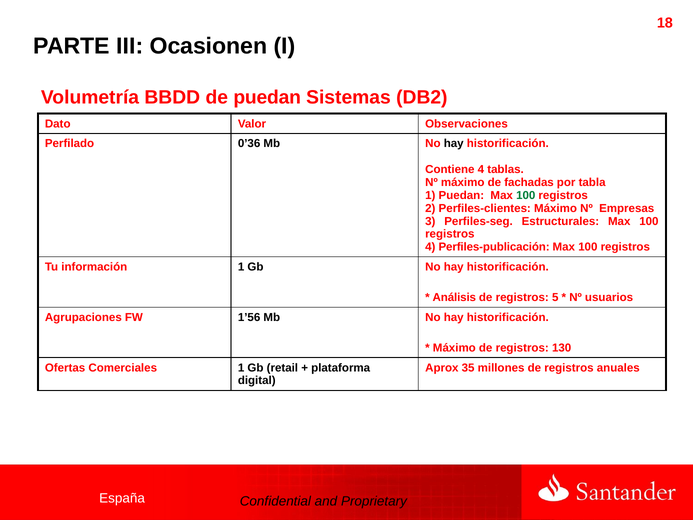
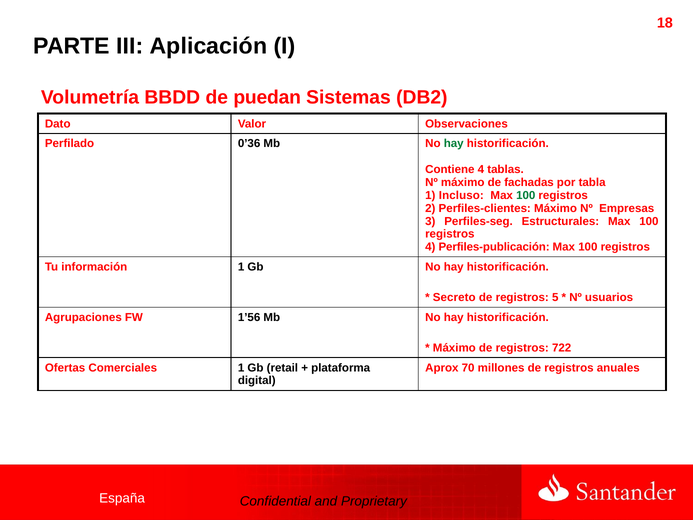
Ocasionen: Ocasionen -> Aplicación (208, 46)
hay colour: black -> green (454, 144)
1 Puedan: Puedan -> Incluso (461, 195)
Análisis: Análisis -> Secreto (454, 297)
130: 130 -> 722 (562, 348)
35: 35 -> 70 (468, 368)
